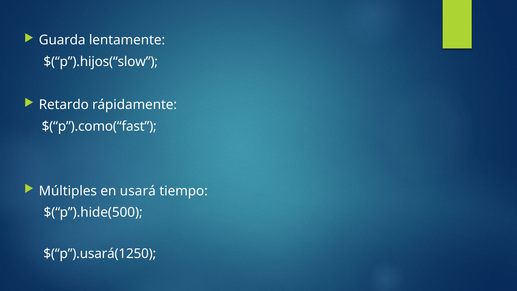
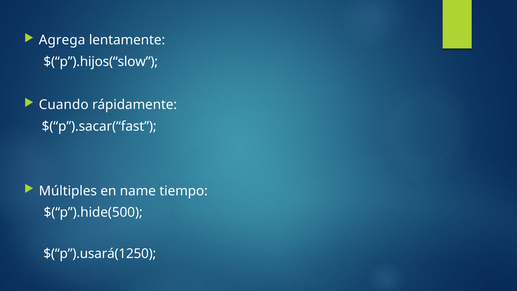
Guarda: Guarda -> Agrega (62, 40)
Retardo: Retardo -> Cuando (64, 105)
$(“p”).como(“fast: $(“p”).como(“fast -> $(“p”).sacar(“fast (99, 126)
usará: usará -> name (138, 191)
